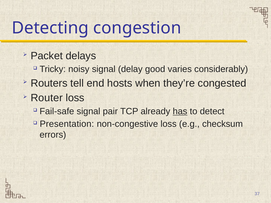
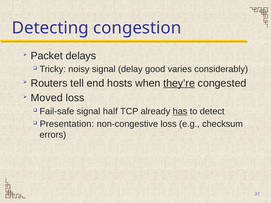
they’re underline: none -> present (179, 83)
Router: Router -> Moved (47, 98)
pair: pair -> half (110, 111)
